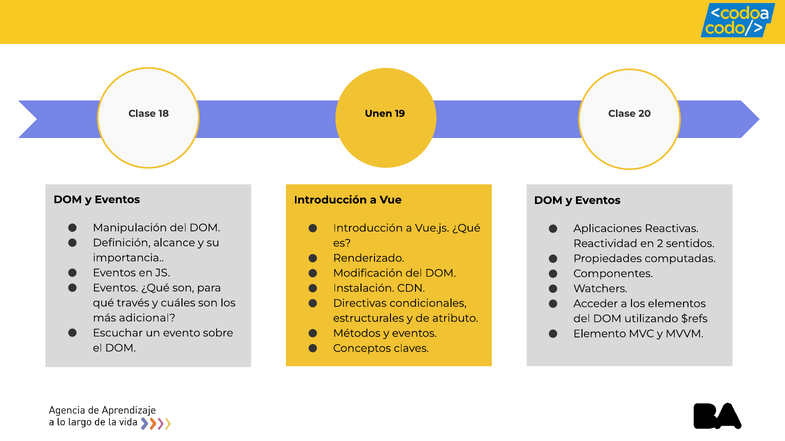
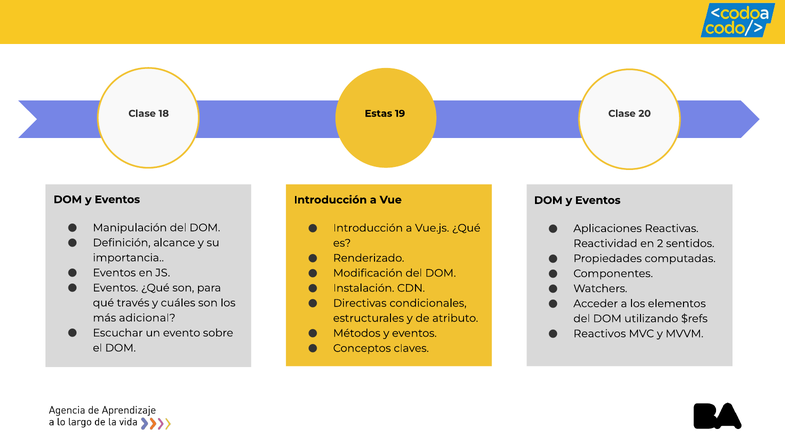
Unen: Unen -> Estas (378, 114)
Elemento: Elemento -> Reactivos (600, 334)
